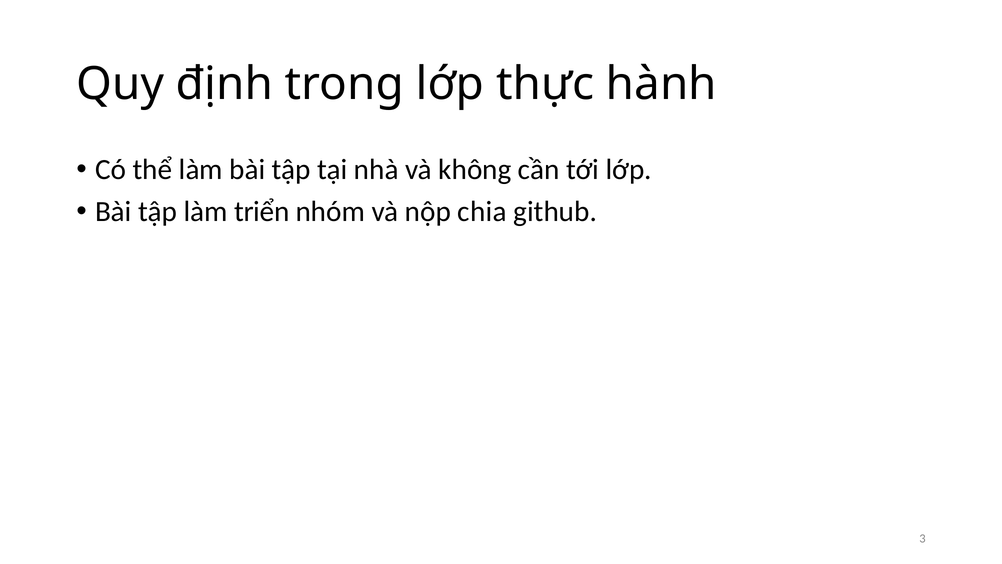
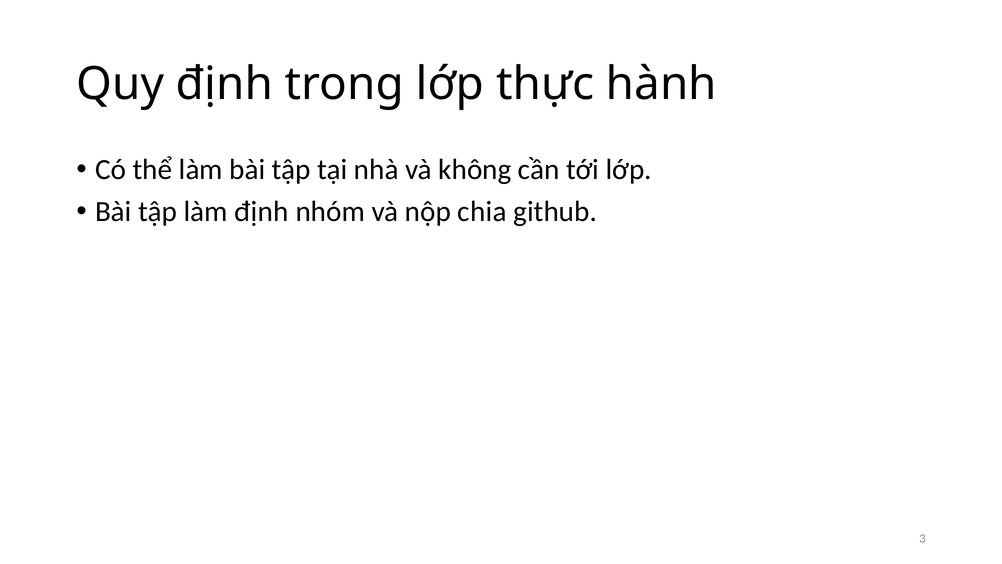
triển: triển -> định (261, 211)
